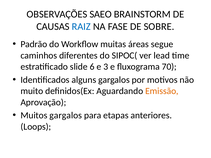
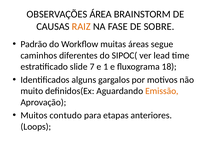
SAEO: SAEO -> ÁREA (101, 14)
RAIZ colour: blue -> orange (81, 27)
6: 6 -> 7 (92, 67)
3: 3 -> 1 (106, 67)
70: 70 -> 18 (169, 67)
Muitos gargalos: gargalos -> contudo (66, 116)
